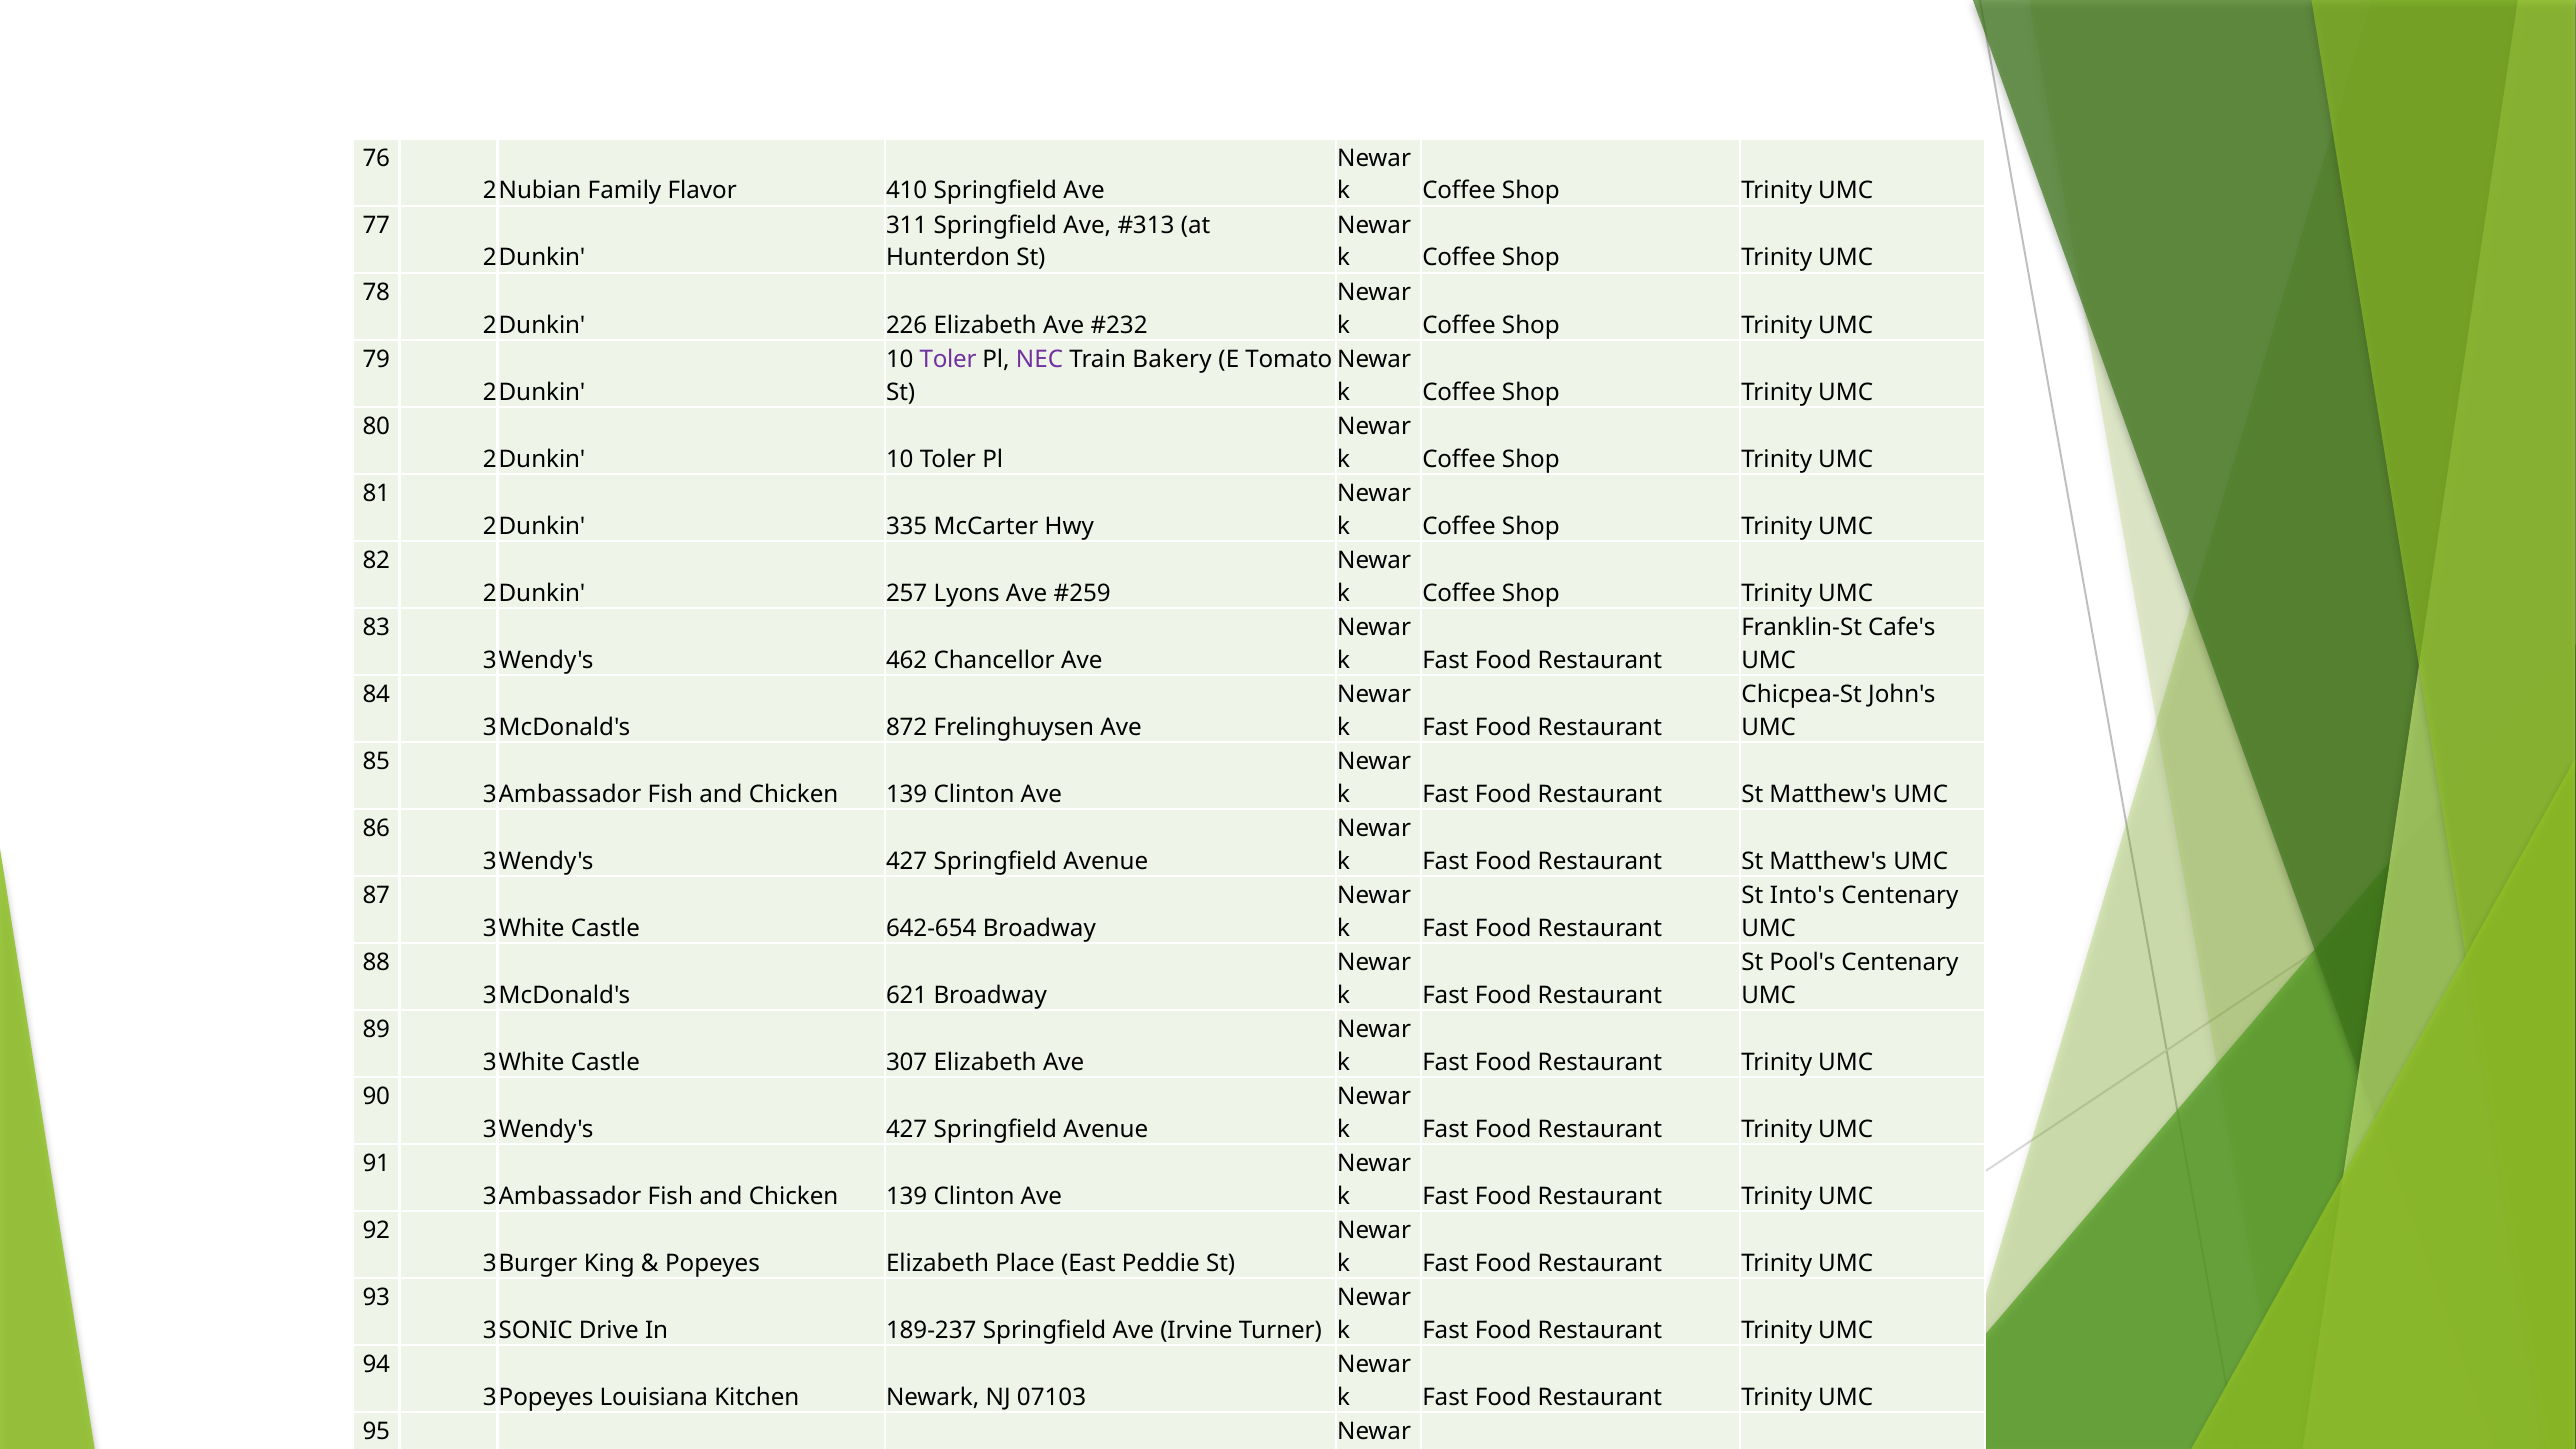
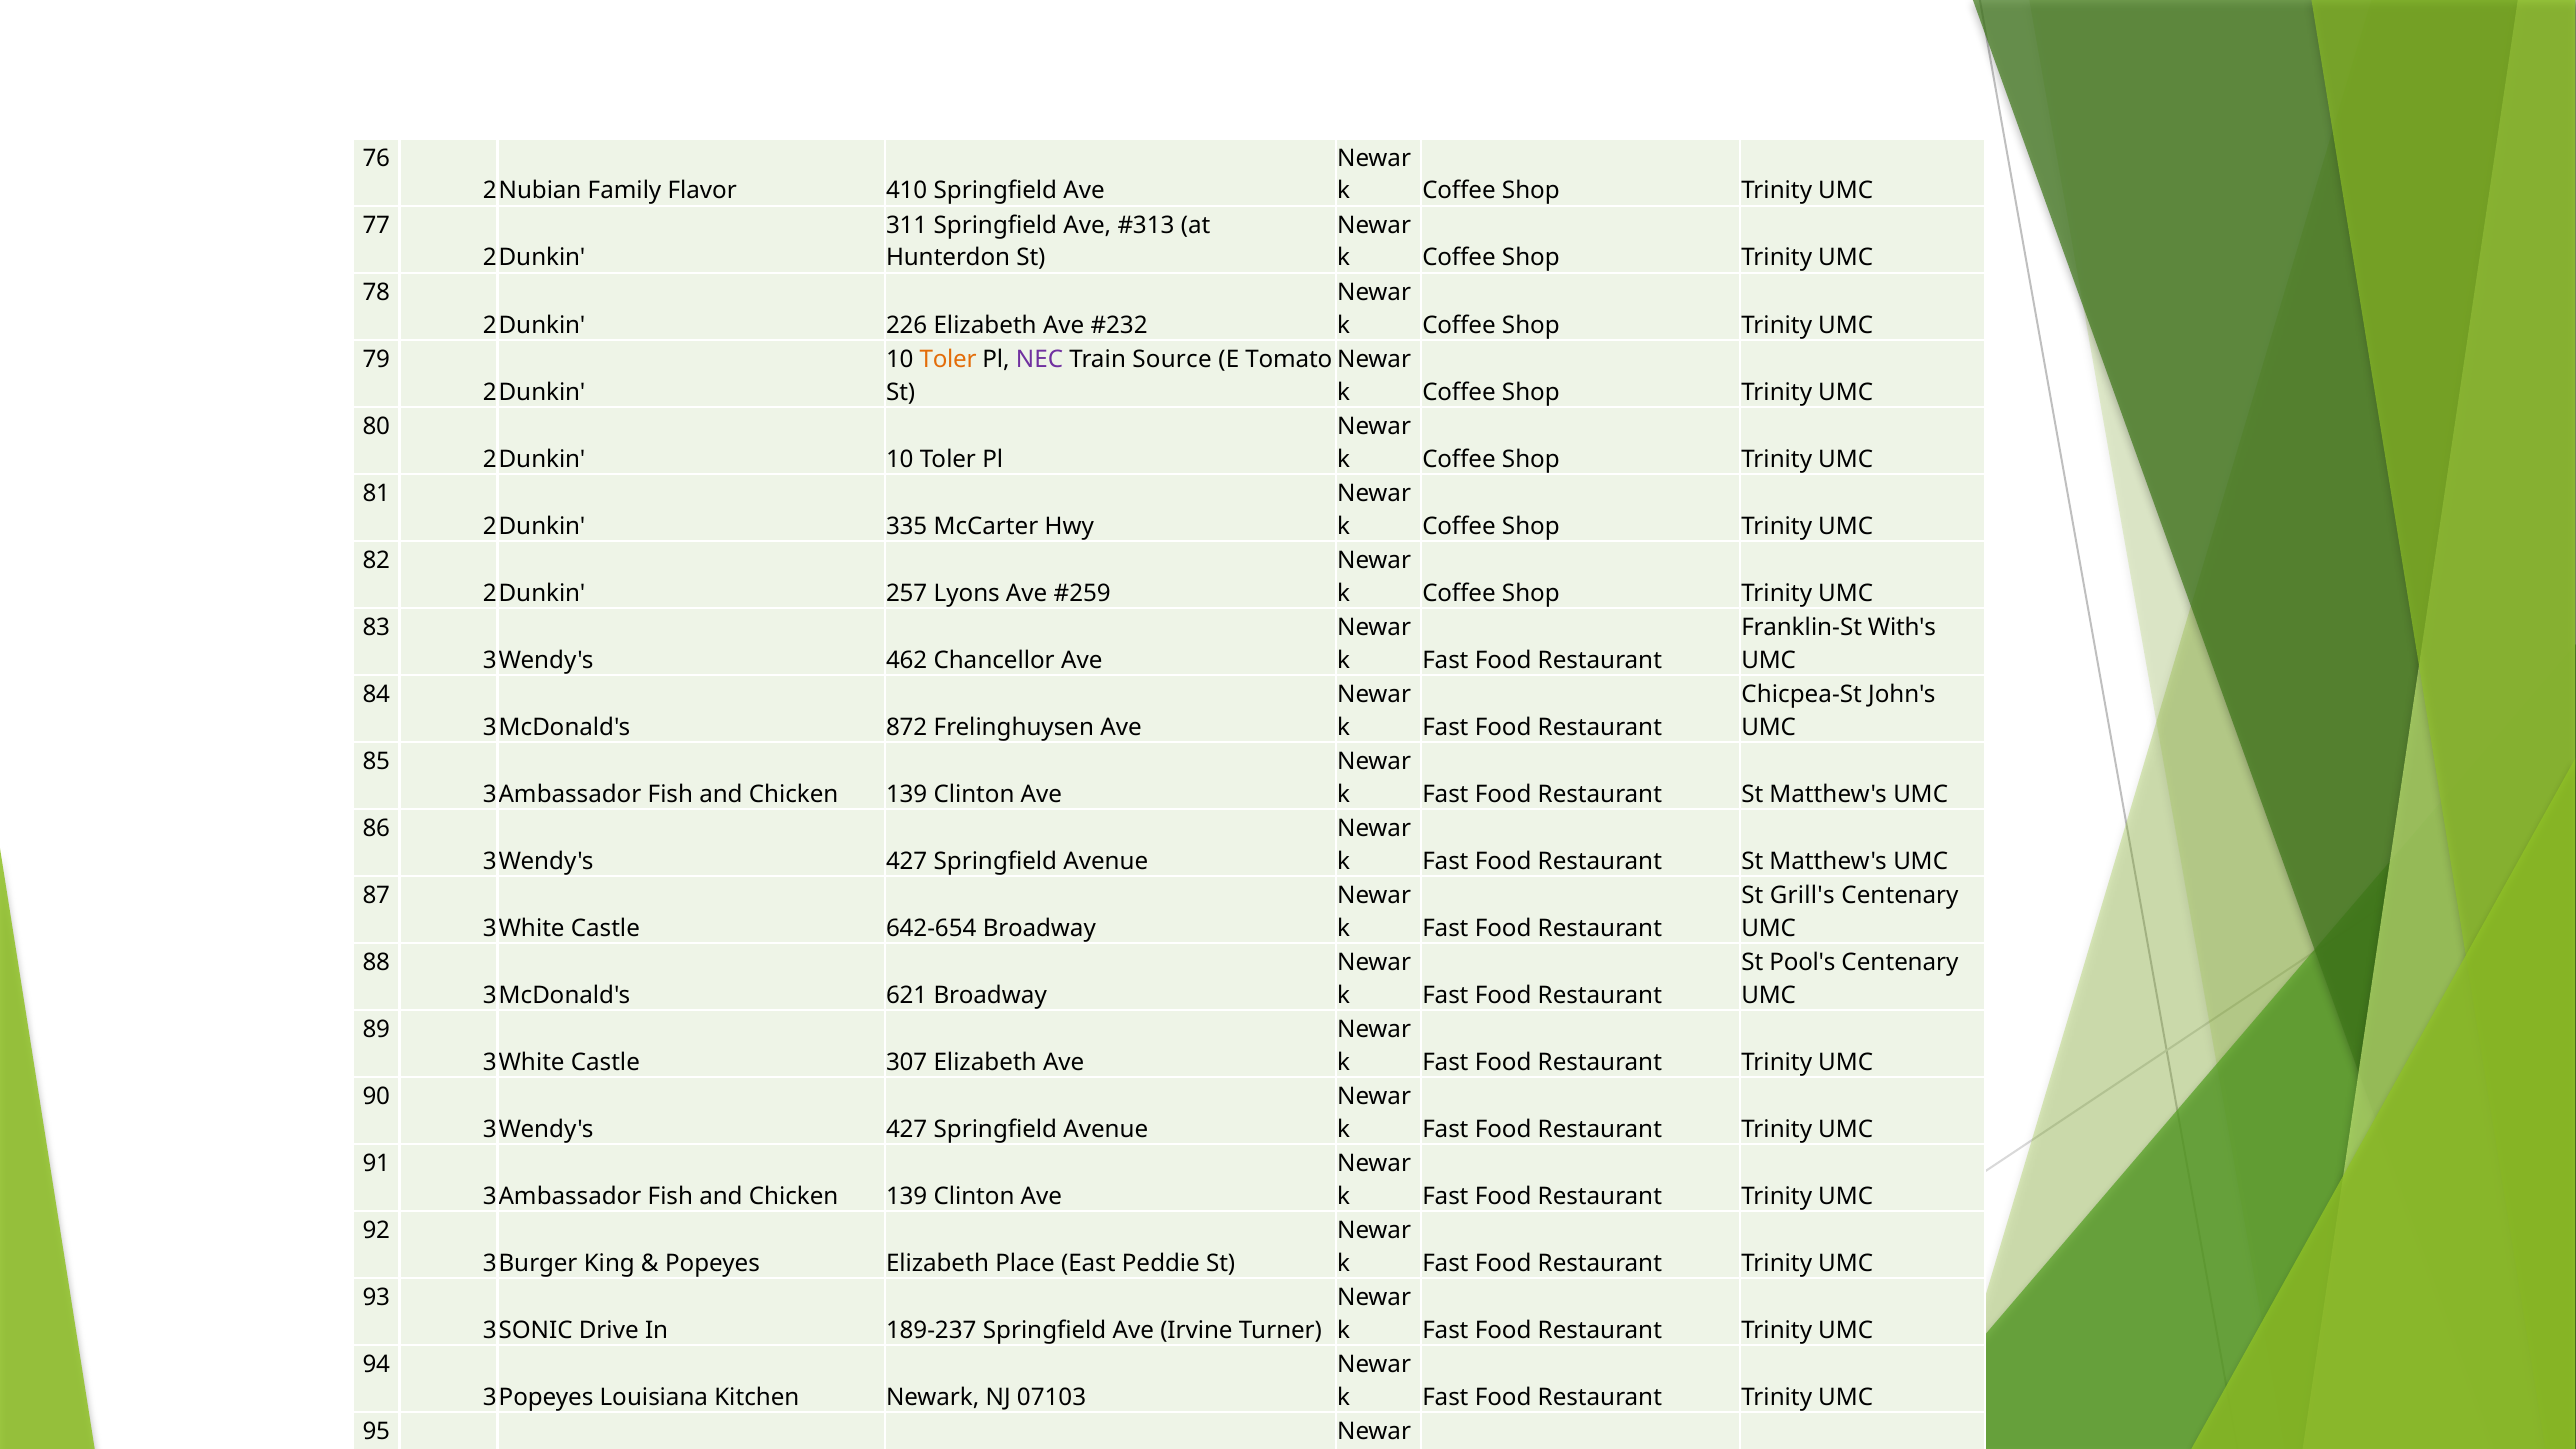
Toler colour: purple -> orange (948, 359)
Bakery: Bakery -> Source (1172, 359)
Cafe's: Cafe's -> With's (1902, 627)
Into's: Into's -> Grill's (1802, 895)
